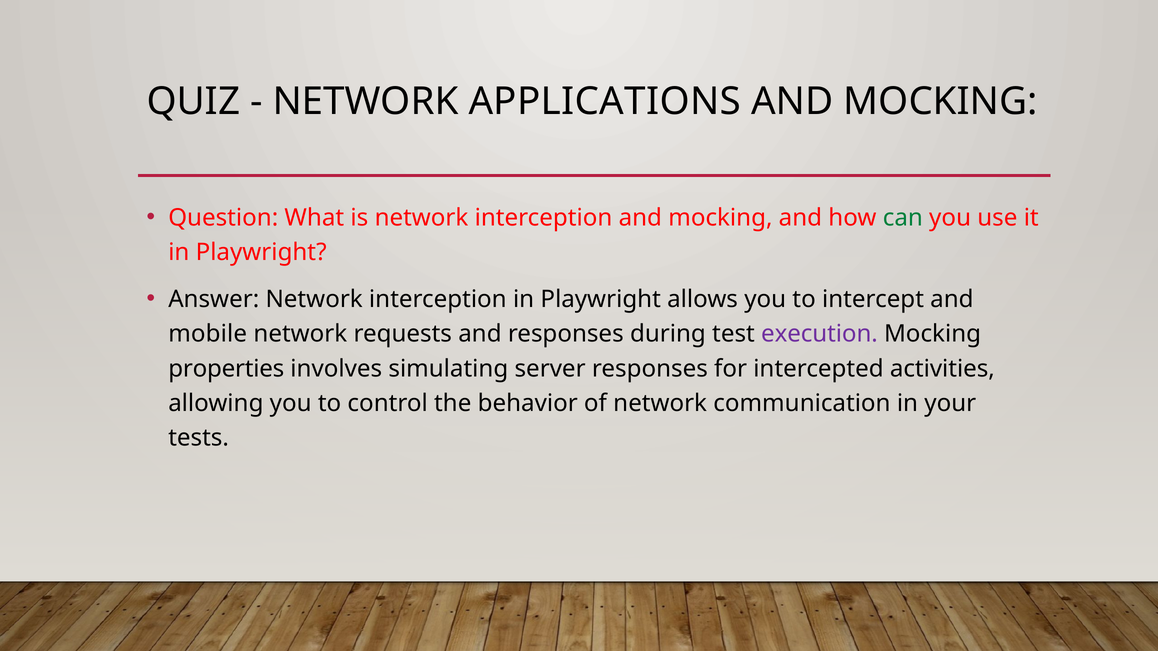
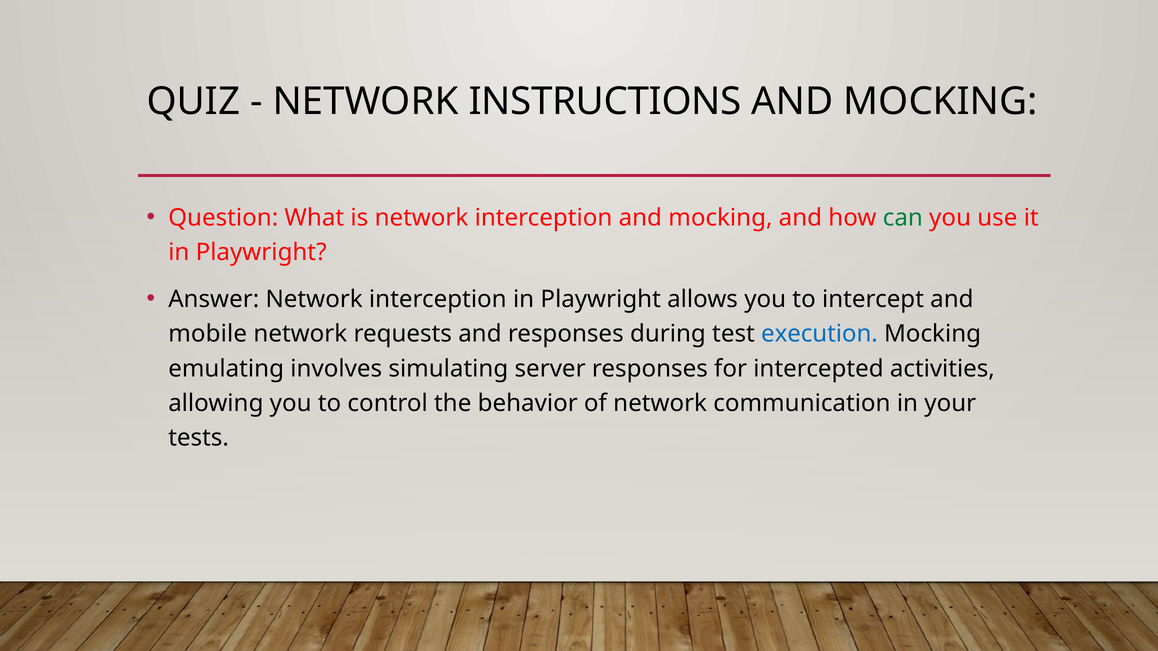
APPLICATIONS: APPLICATIONS -> INSTRUCTIONS (605, 101)
execution colour: purple -> blue (819, 334)
properties: properties -> emulating (226, 369)
